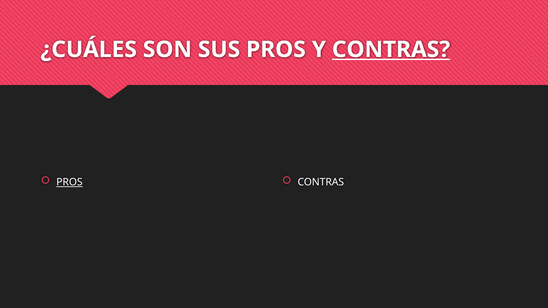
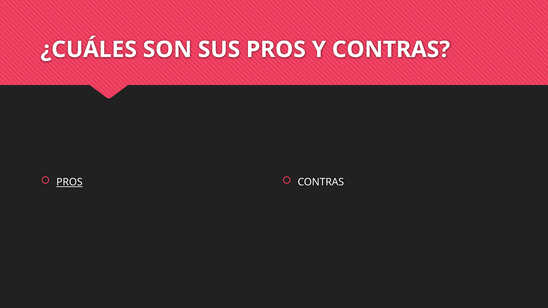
CONTRAS underline: present -> none (391, 50)
